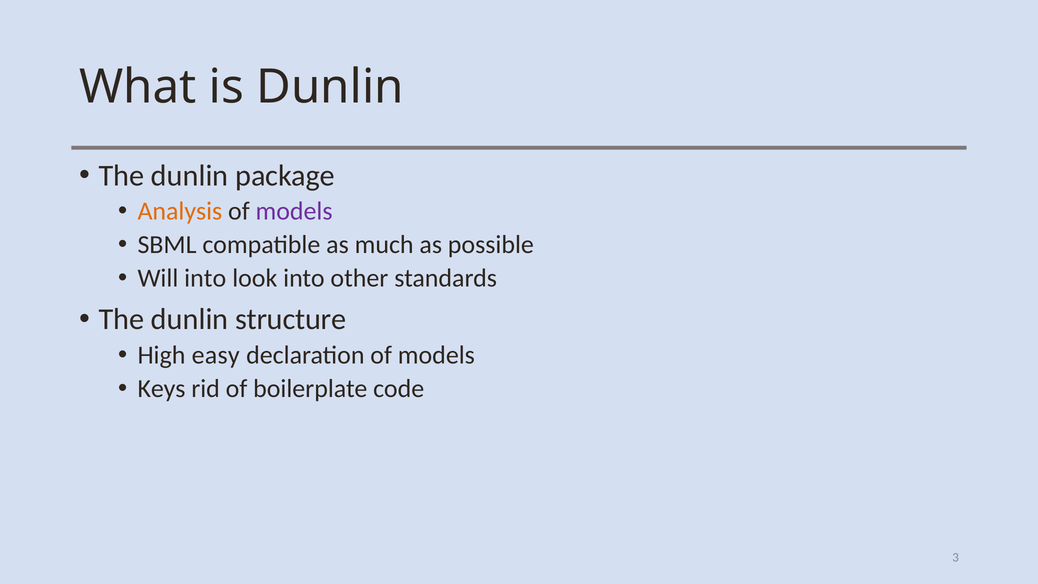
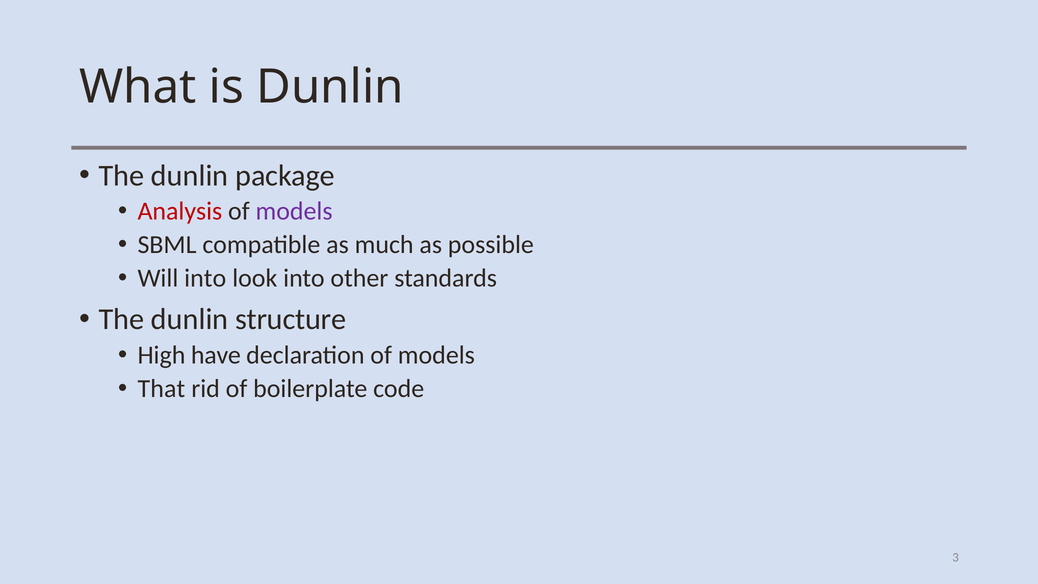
Analysis colour: orange -> red (180, 211)
easy: easy -> have (216, 355)
Keys: Keys -> That (161, 388)
